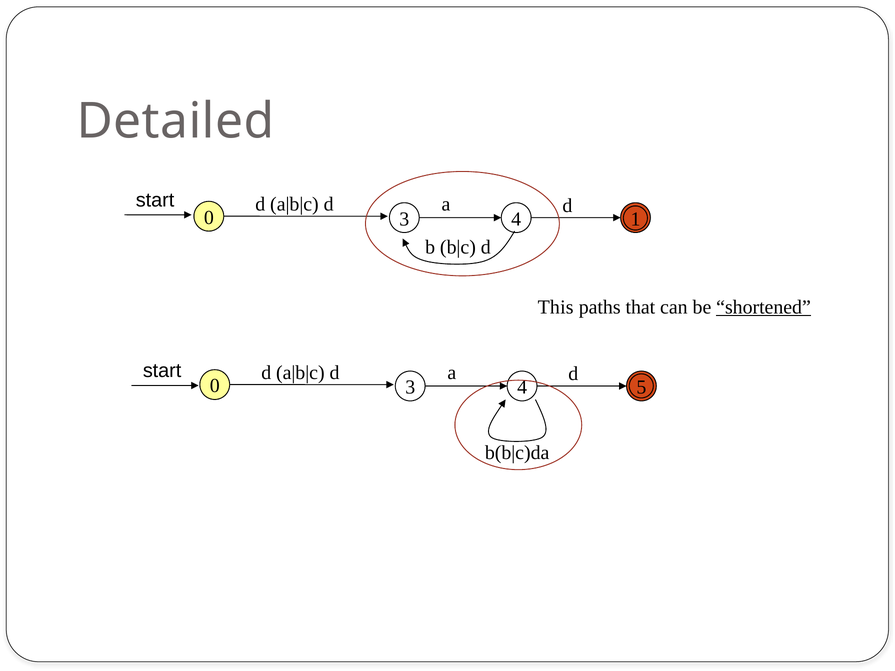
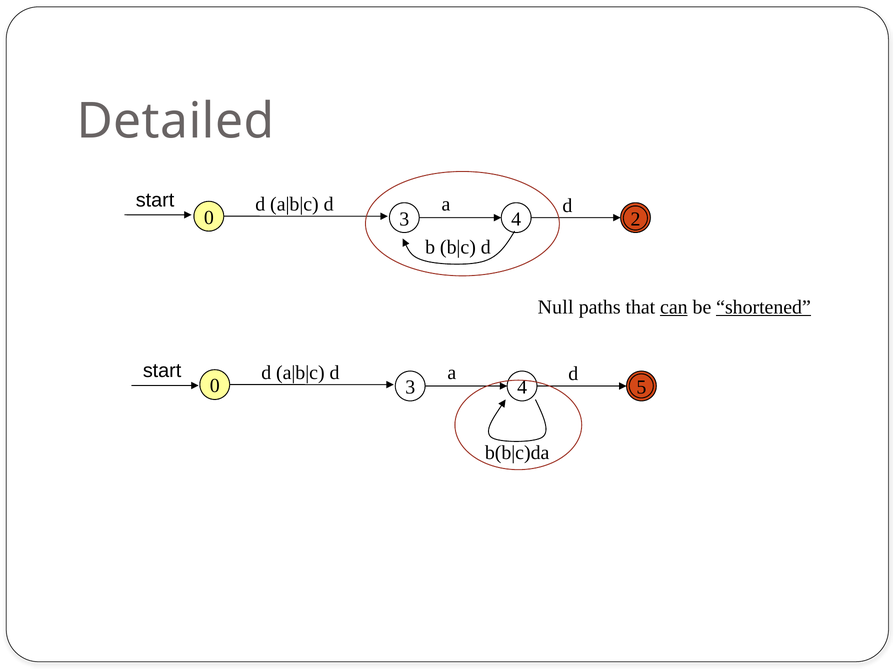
1: 1 -> 2 (636, 219)
This: This -> Null (556, 307)
can underline: none -> present (674, 307)
